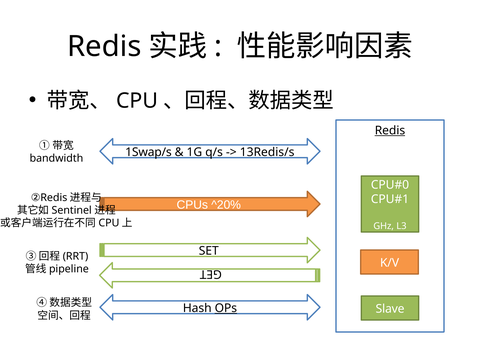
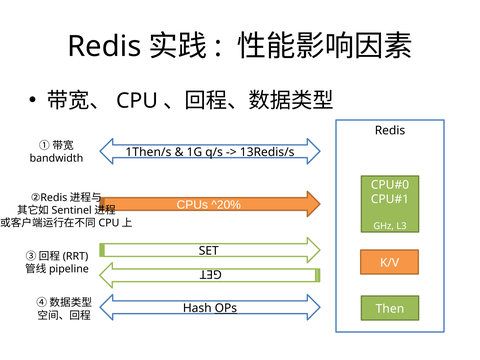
Redis underline: present -> none (390, 130)
1Swap/s: 1Swap/s -> 1Then/s (148, 152)
Slave: Slave -> Then (390, 309)
